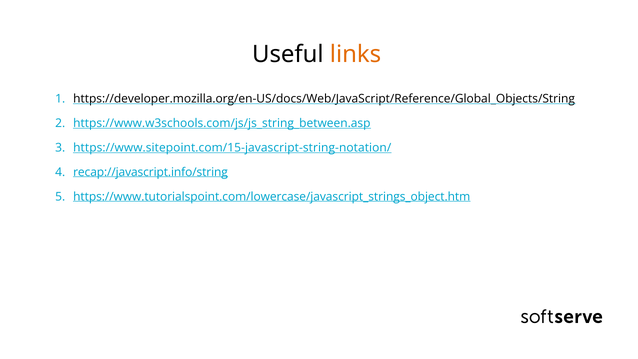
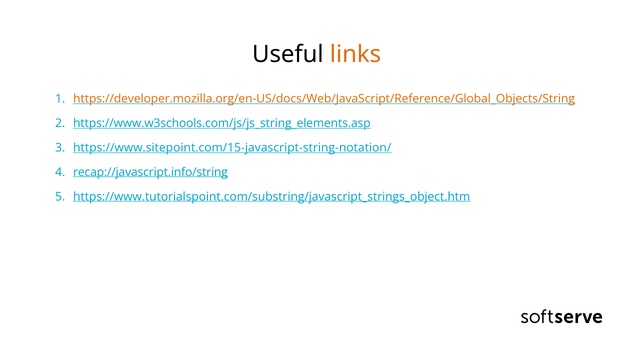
https://developer.mozilla.org/en-US/docs/Web/JavaScript/Reference/Global_Objects/String colour: black -> orange (324, 99)
https://www.w3schools.com/js/js_string_between.asp: https://www.w3schools.com/js/js_string_between.asp -> https://www.w3schools.com/js/js_string_elements.asp (222, 123)
https://www.tutorialspoint.com/lowercase/javascript_strings_object.htm: https://www.tutorialspoint.com/lowercase/javascript_strings_object.htm -> https://www.tutorialspoint.com/substring/javascript_strings_object.htm (272, 197)
